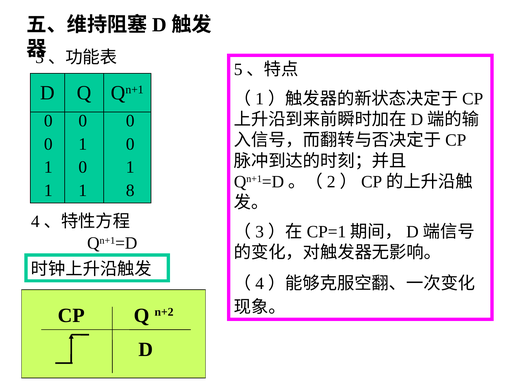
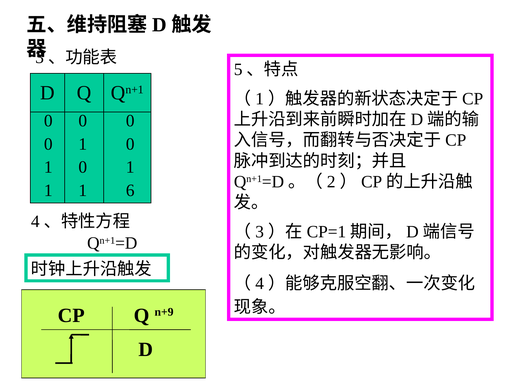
8: 8 -> 6 (130, 190)
n+2: n+2 -> n+9 (164, 312)
